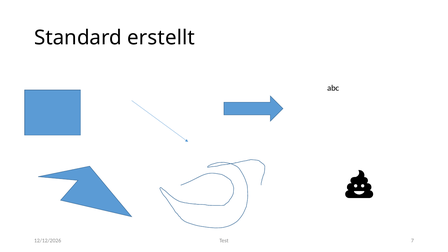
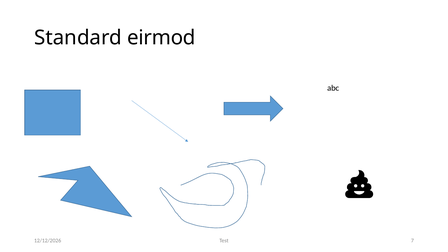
erstellt: erstellt -> eirmod (161, 38)
